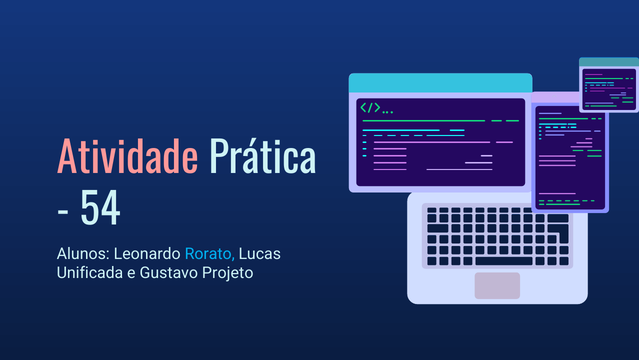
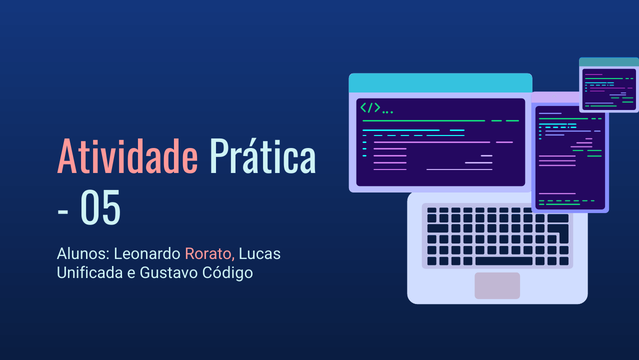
54: 54 -> 05 (100, 210)
Rorato colour: light blue -> pink (210, 253)
Projeto: Projeto -> Código (228, 273)
